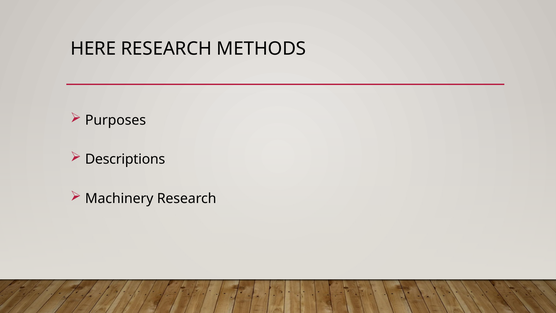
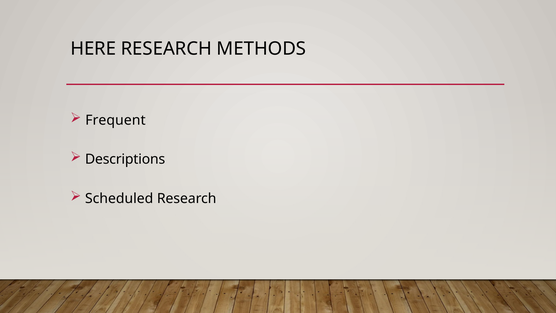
Purposes: Purposes -> Frequent (115, 120)
Machinery: Machinery -> Scheduled (119, 198)
